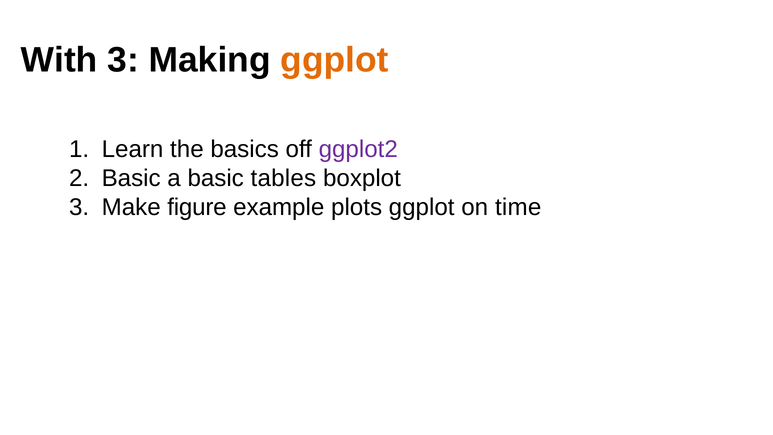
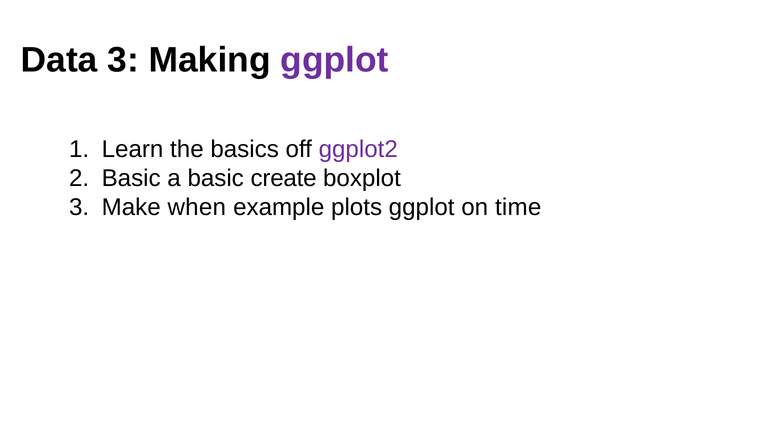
With: With -> Data (59, 60)
ggplot colour: orange -> purple (334, 60)
tables: tables -> create (284, 178)
figure: figure -> when (197, 207)
